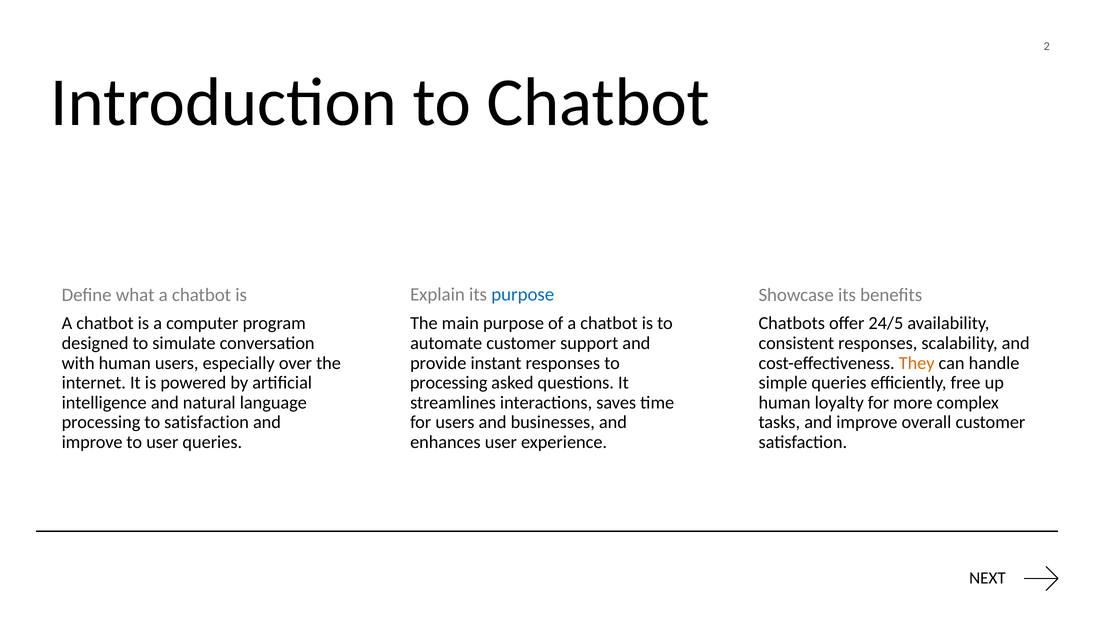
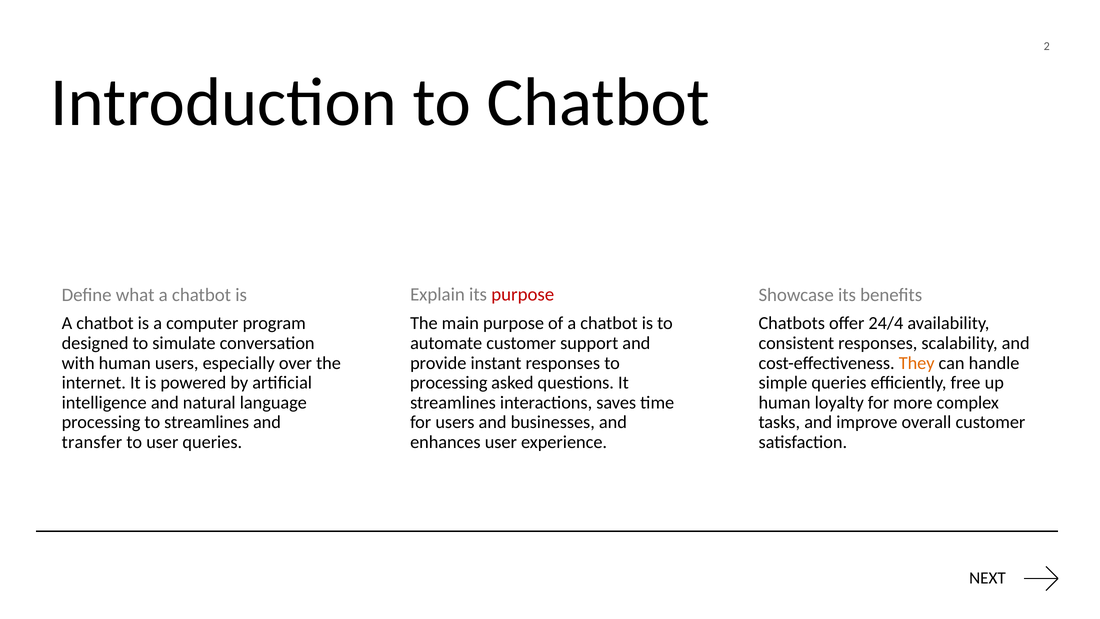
purpose colour: blue -> red (523, 294)
24/5: 24/5 -> 24/4 (886, 323)
to satisfaction: satisfaction -> streamlines (207, 422)
improve: improve -> transfer (92, 442)
